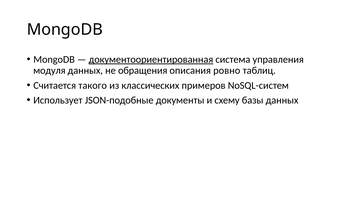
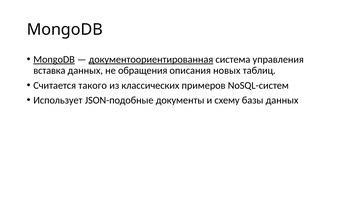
MongoDB underline: none -> present (54, 59)
модуля: модуля -> вставка (49, 70)
ровно: ровно -> новых (227, 70)
